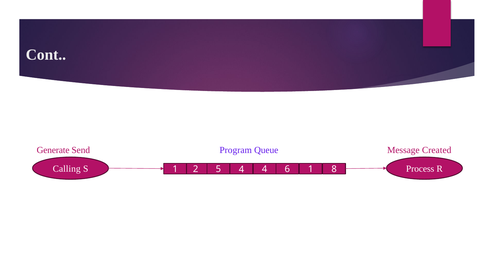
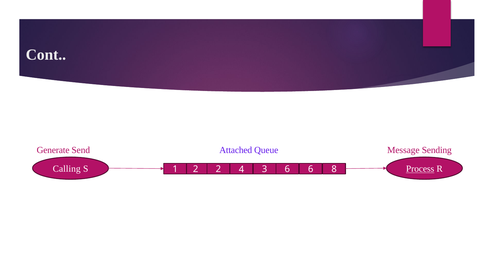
Program: Program -> Attached (236, 150)
Created: Created -> Sending (437, 150)
Process underline: none -> present (420, 169)
2 5: 5 -> 2 (218, 169)
4 4: 4 -> 3 (265, 169)
6 1: 1 -> 6 (311, 169)
